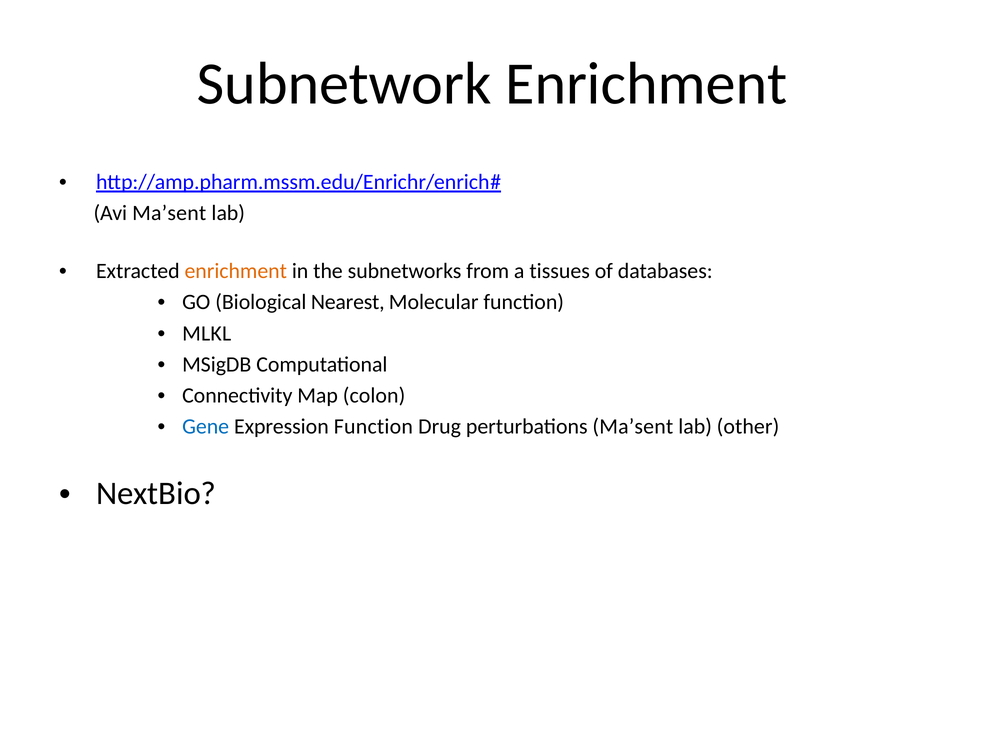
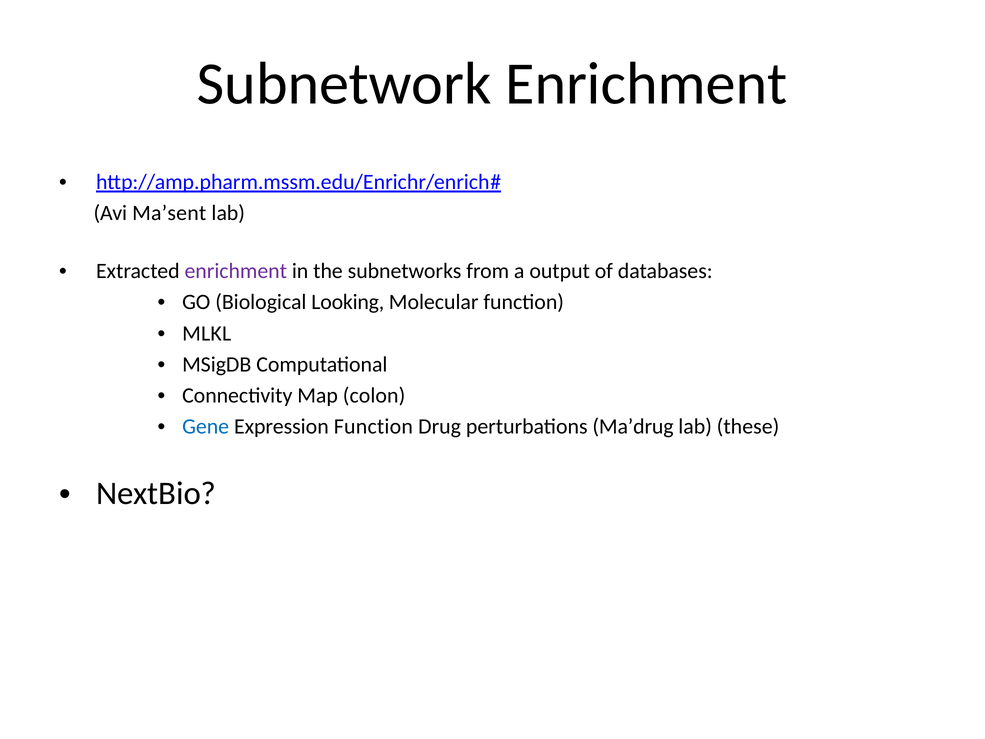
enrichment colour: orange -> purple (236, 271)
tissues: tissues -> output (560, 271)
Nearest: Nearest -> Looking (348, 302)
perturbations Ma’sent: Ma’sent -> Ma’drug (633, 427)
other: other -> these (748, 427)
